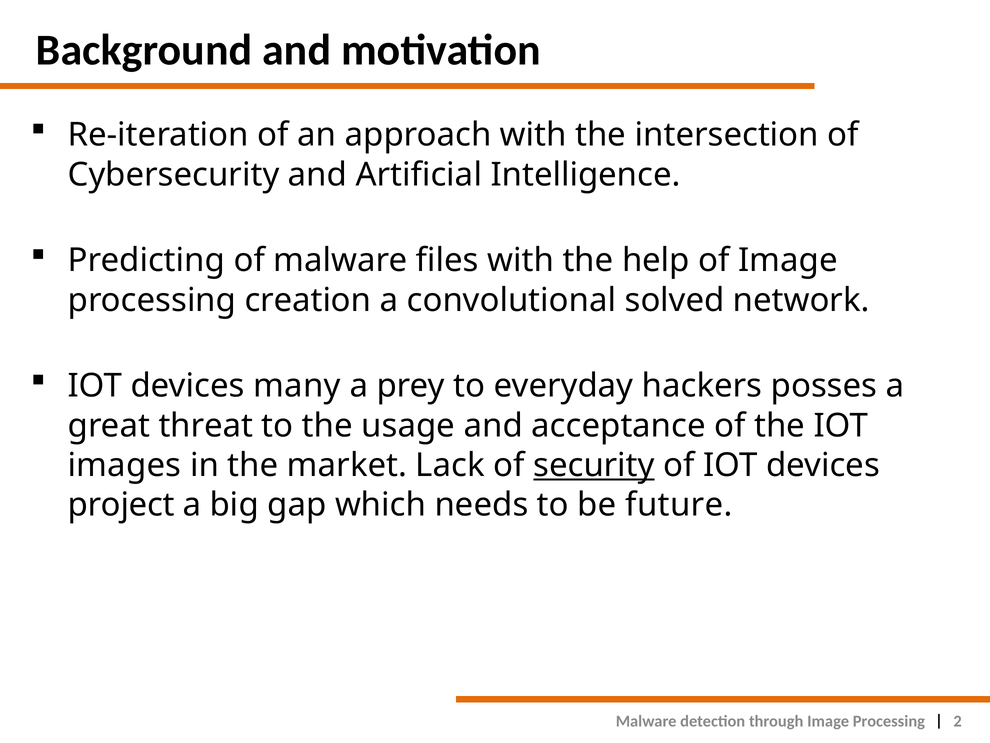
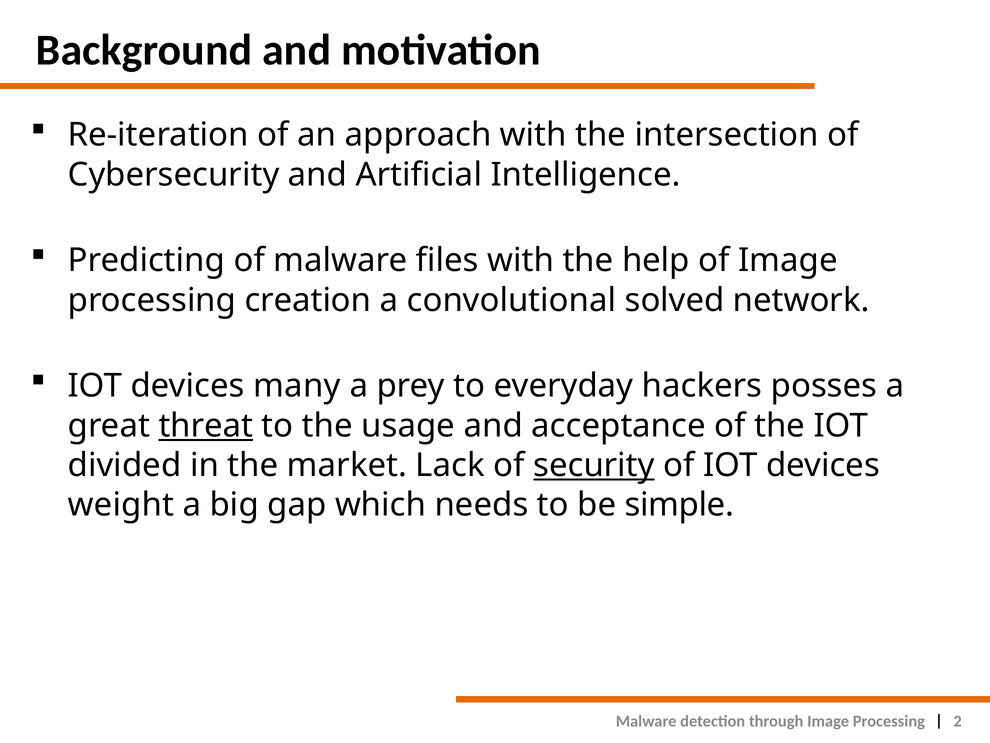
threat underline: none -> present (206, 425)
images: images -> divided (125, 465)
project: project -> weight (121, 505)
future: future -> simple (679, 505)
